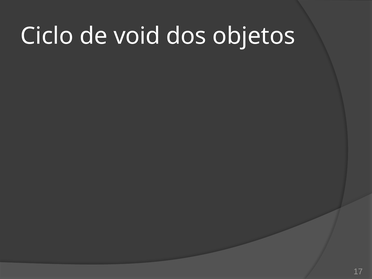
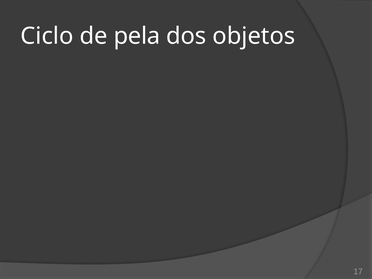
void: void -> pela (137, 36)
